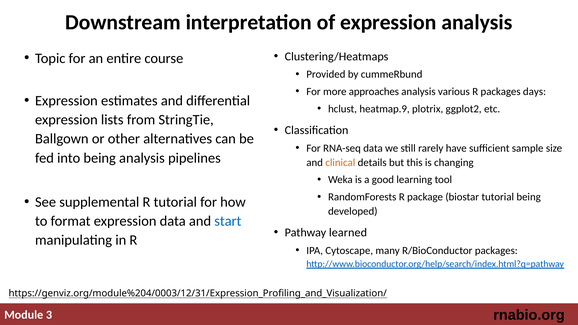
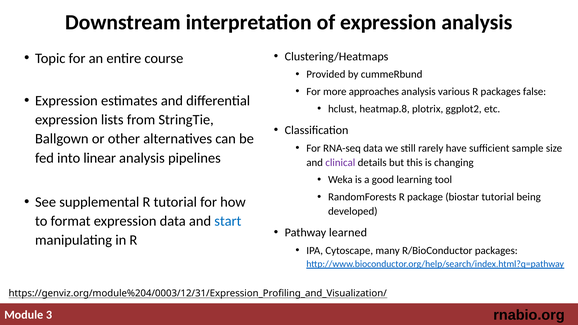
days: days -> false (535, 92)
heatmap.9: heatmap.9 -> heatmap.8 (385, 109)
into being: being -> linear (100, 158)
clinical colour: orange -> purple (340, 163)
